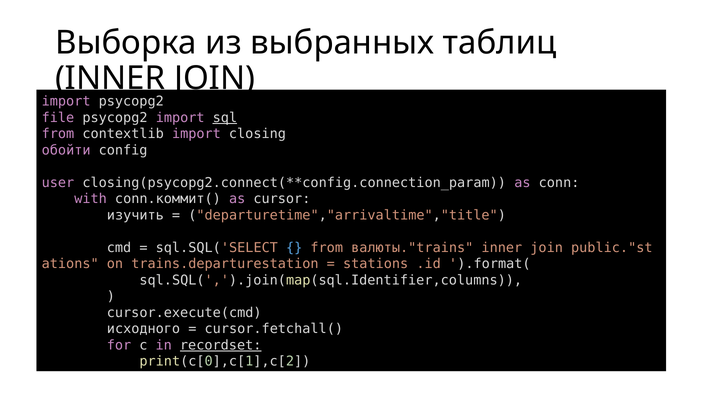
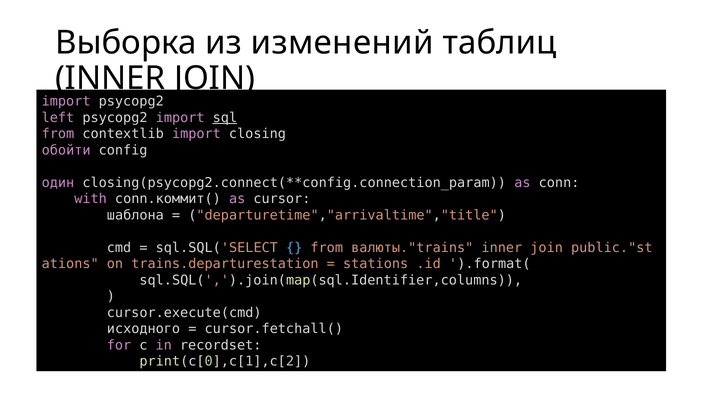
выбранных: выбранных -> изменений (342, 43)
file: file -> left (58, 118)
user: user -> один (58, 183)
изучить: изучить -> шаблона (135, 215)
recordset underline: present -> none (221, 345)
